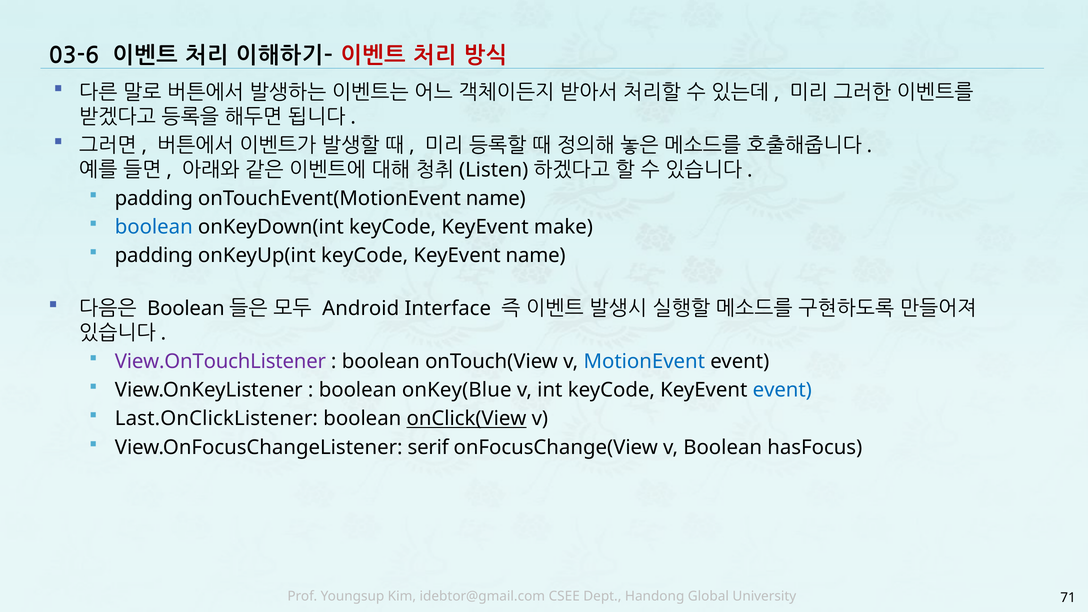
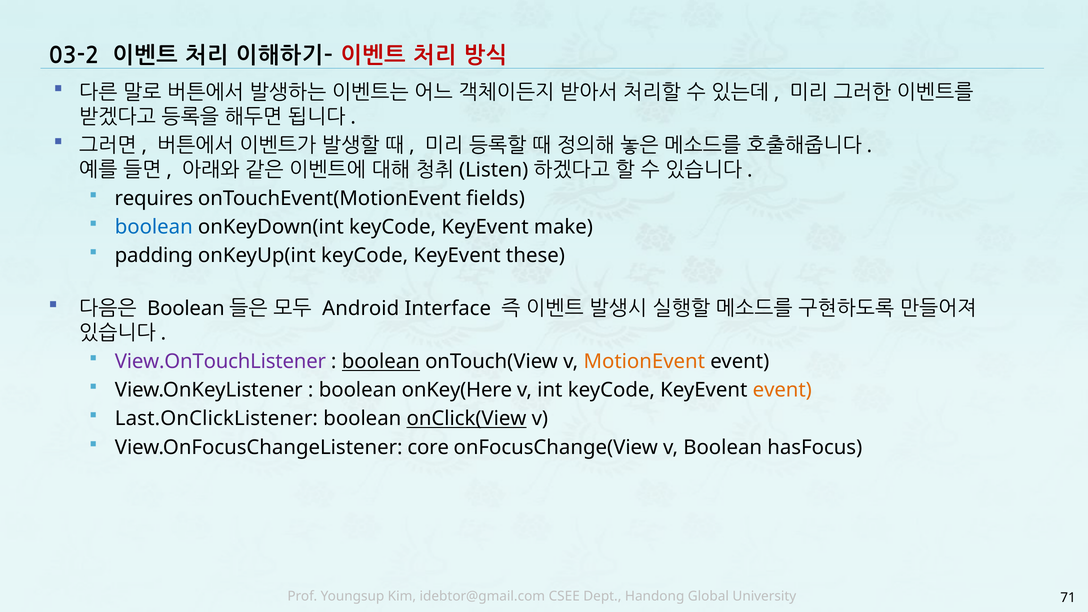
03-6: 03-6 -> 03-2 (74, 56)
padding: padding -> requires (154, 198)
onTouchEvent(MotionEvent name: name -> fields (496, 198)
KeyEvent name: name -> these (535, 256)
boolean underline: none -> present (381, 362)
MotionEvent colour: blue -> orange (644, 362)
onKey(Blue: onKey(Blue -> onKey(Here (457, 390)
event colour: blue -> orange (782, 390)
serif: serif -> core (428, 447)
